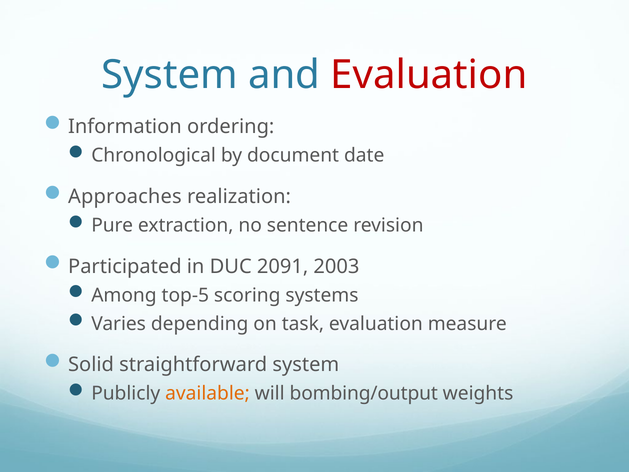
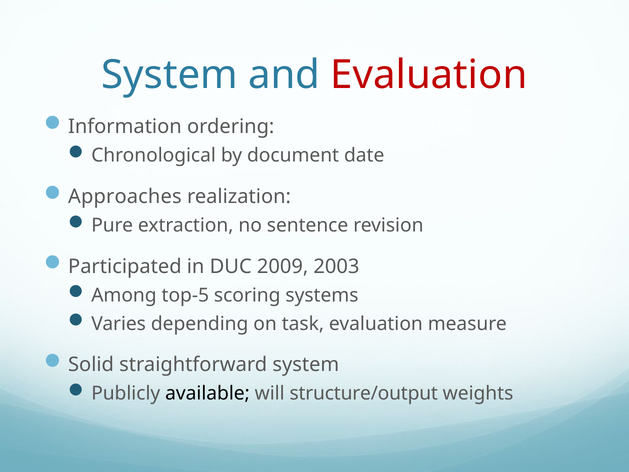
2091: 2091 -> 2009 (283, 266)
available colour: orange -> black (207, 393)
bombing/output: bombing/output -> structure/output (364, 393)
